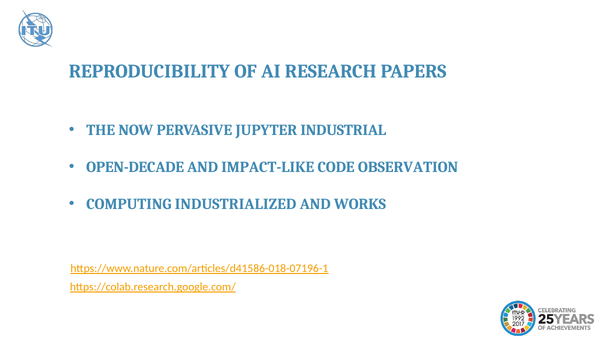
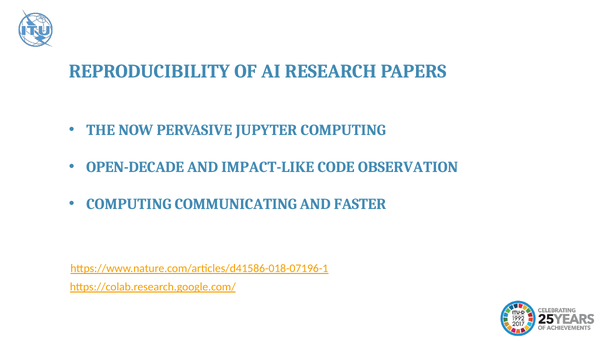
JUPYTER INDUSTRIAL: INDUSTRIAL -> COMPUTING (343, 130)
INDUSTRIALIZED: INDUSTRIALIZED -> COMMUNICATING (236, 204)
WORKS: WORKS -> FASTER (360, 204)
